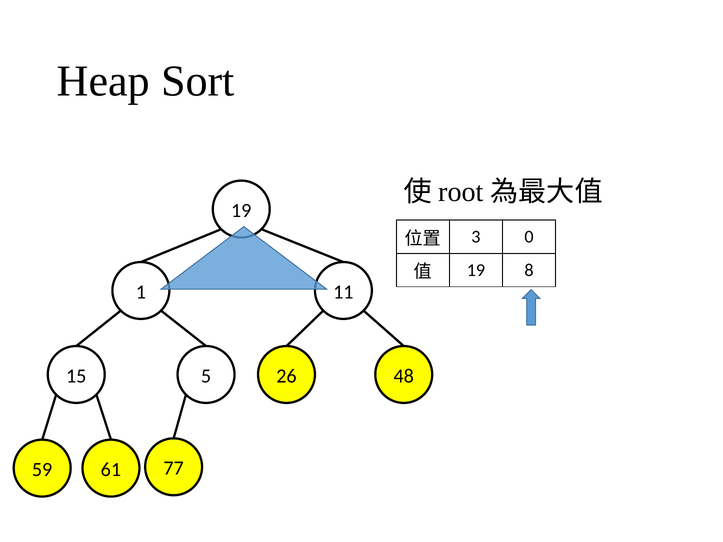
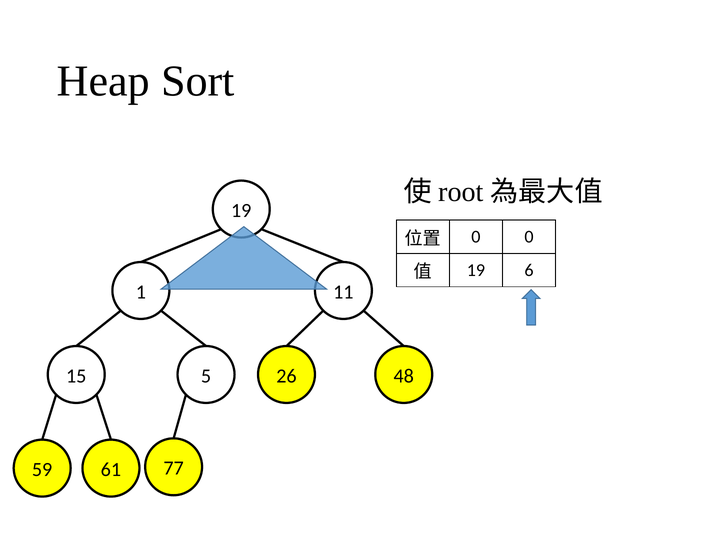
3: 3 -> 0 (476, 237)
8: 8 -> 6 (529, 270)
